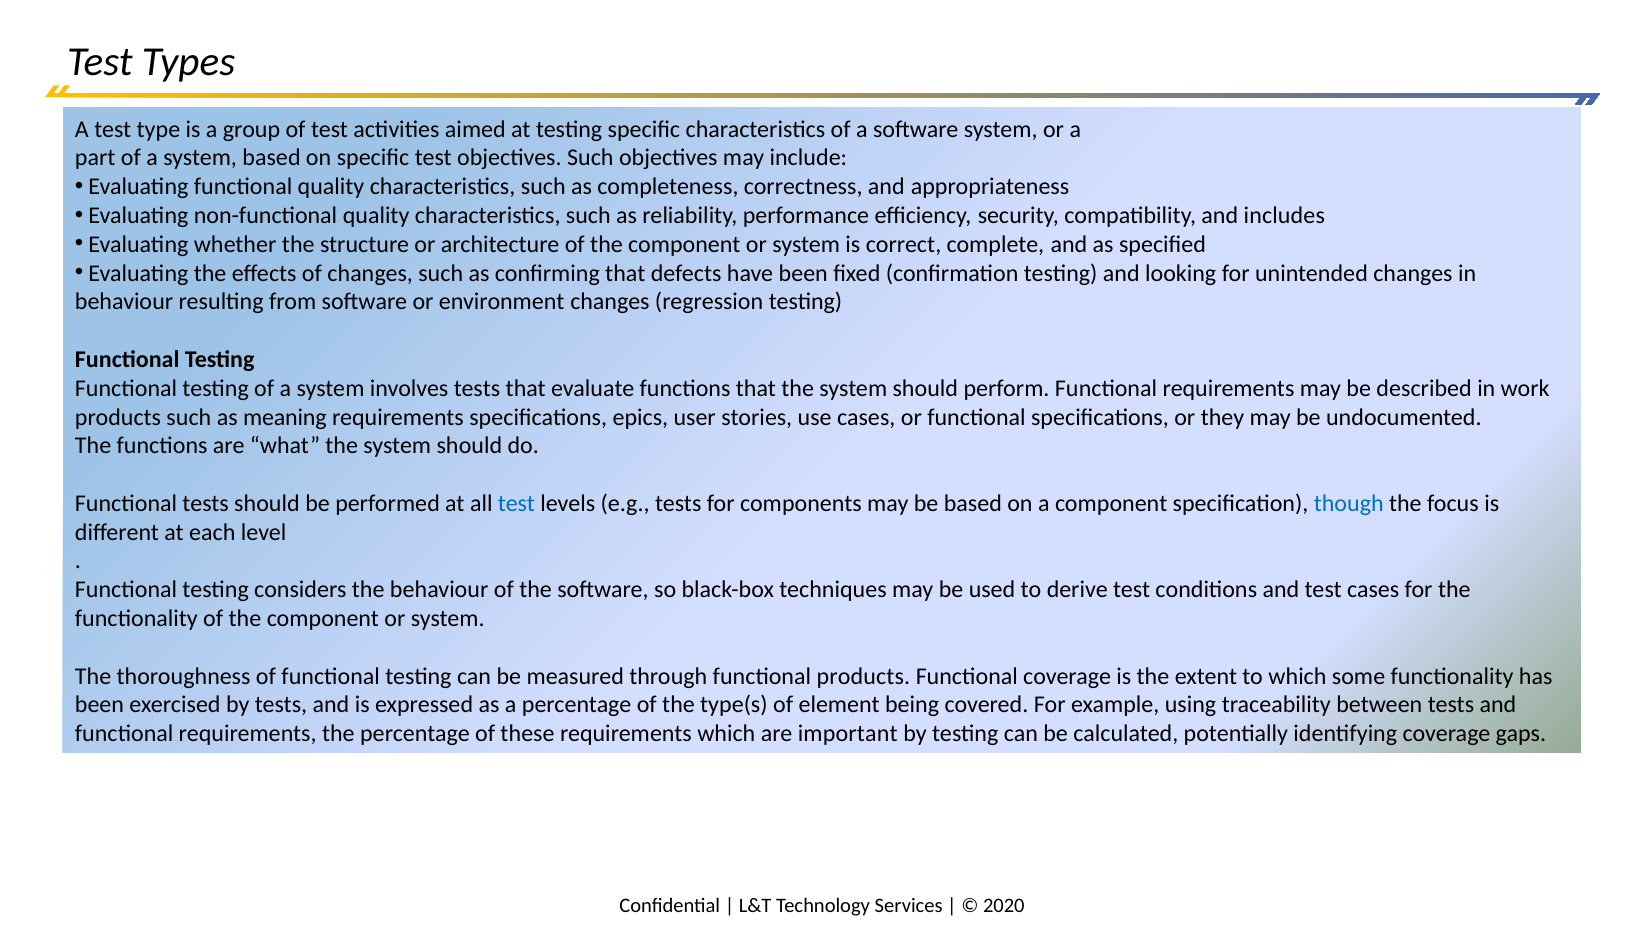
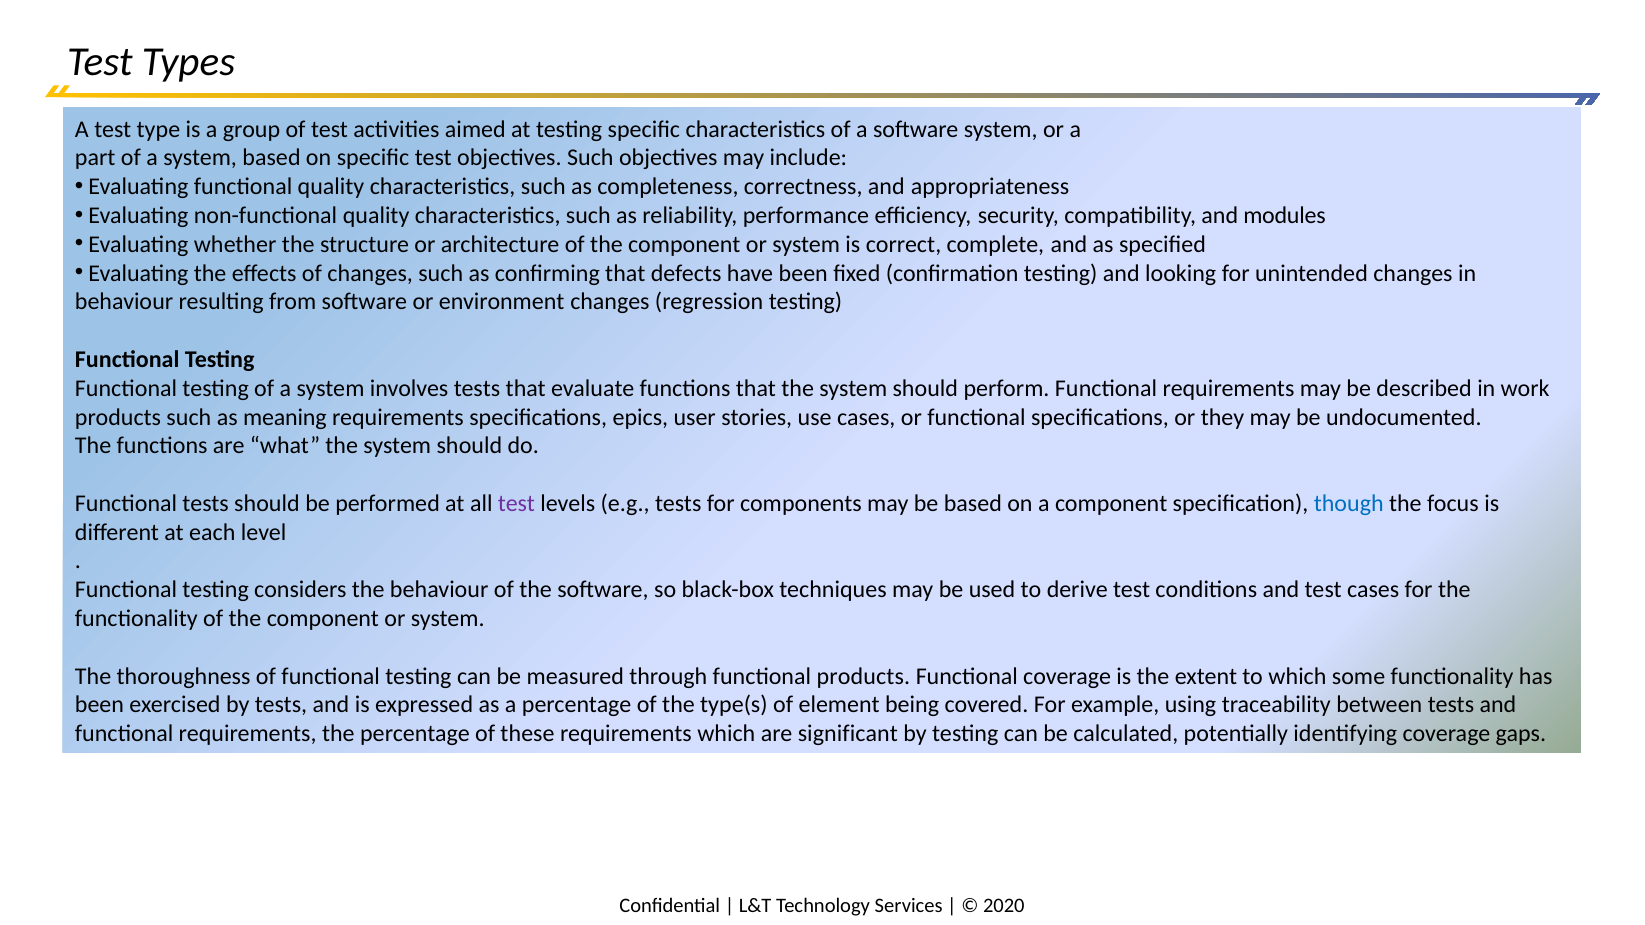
includes: includes -> modules (1284, 216)
test colour: blue -> purple (516, 504)
important: important -> significant (848, 734)
